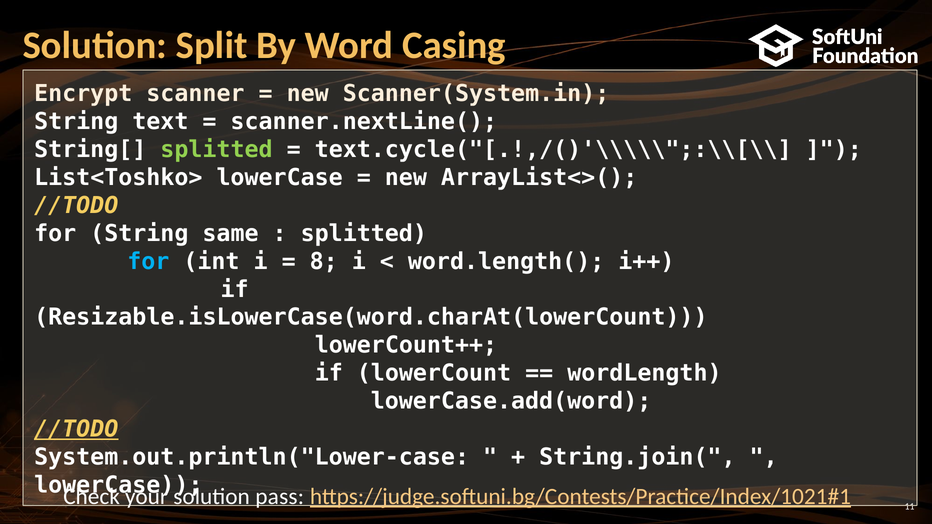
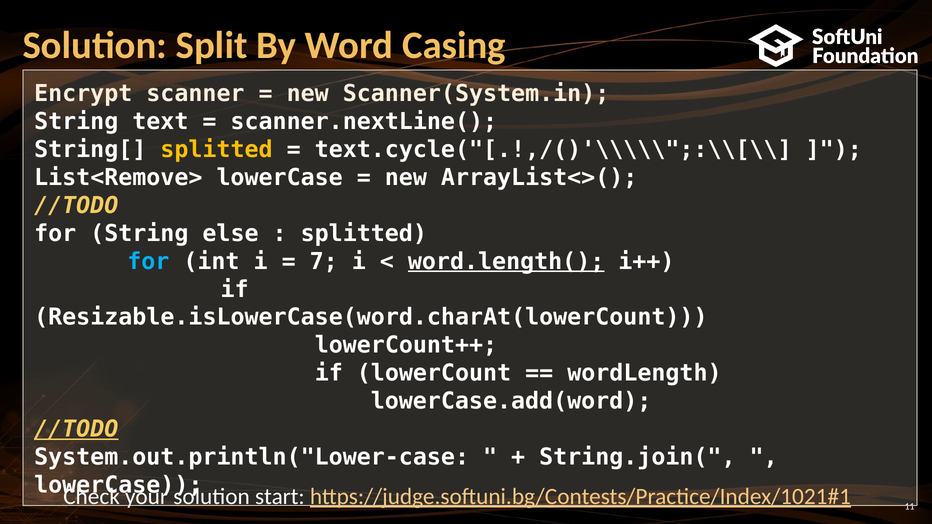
splitted colour: light green -> yellow (216, 150)
List<Toshko>: List<Toshko> -> List<Remove> (118, 178)
same: same -> else (231, 234)
8: 8 -> 7 (324, 262)
word.length( underline: none -> present (506, 262)
pass: pass -> start (280, 497)
